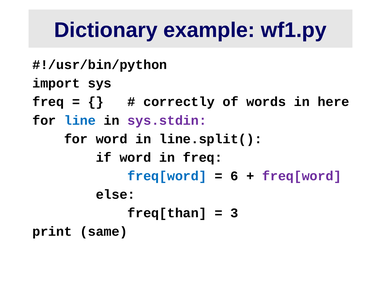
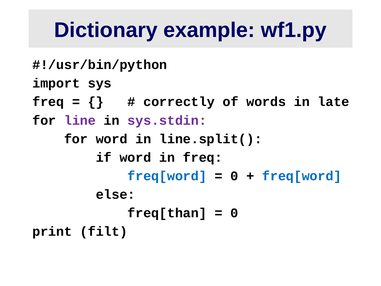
here: here -> late (334, 102)
line colour: blue -> purple (80, 120)
6: 6 -> 0 (234, 176)
freq[word colour: purple -> blue (302, 176)
3: 3 -> 0 (234, 213)
same: same -> filt (104, 231)
